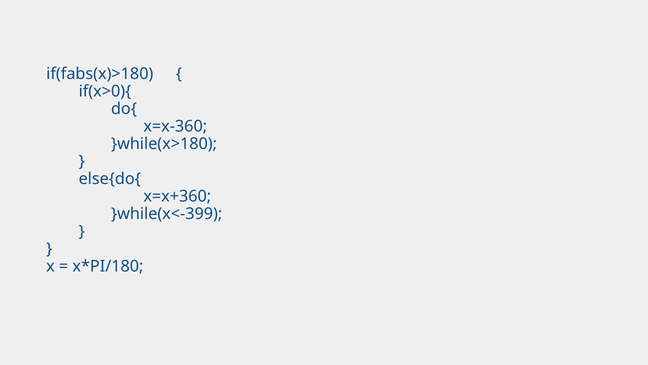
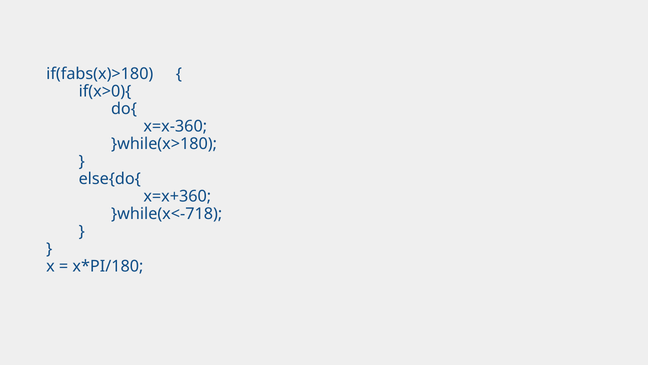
}while(x<-399: }while(x<-399 -> }while(x<-718 (167, 214)
